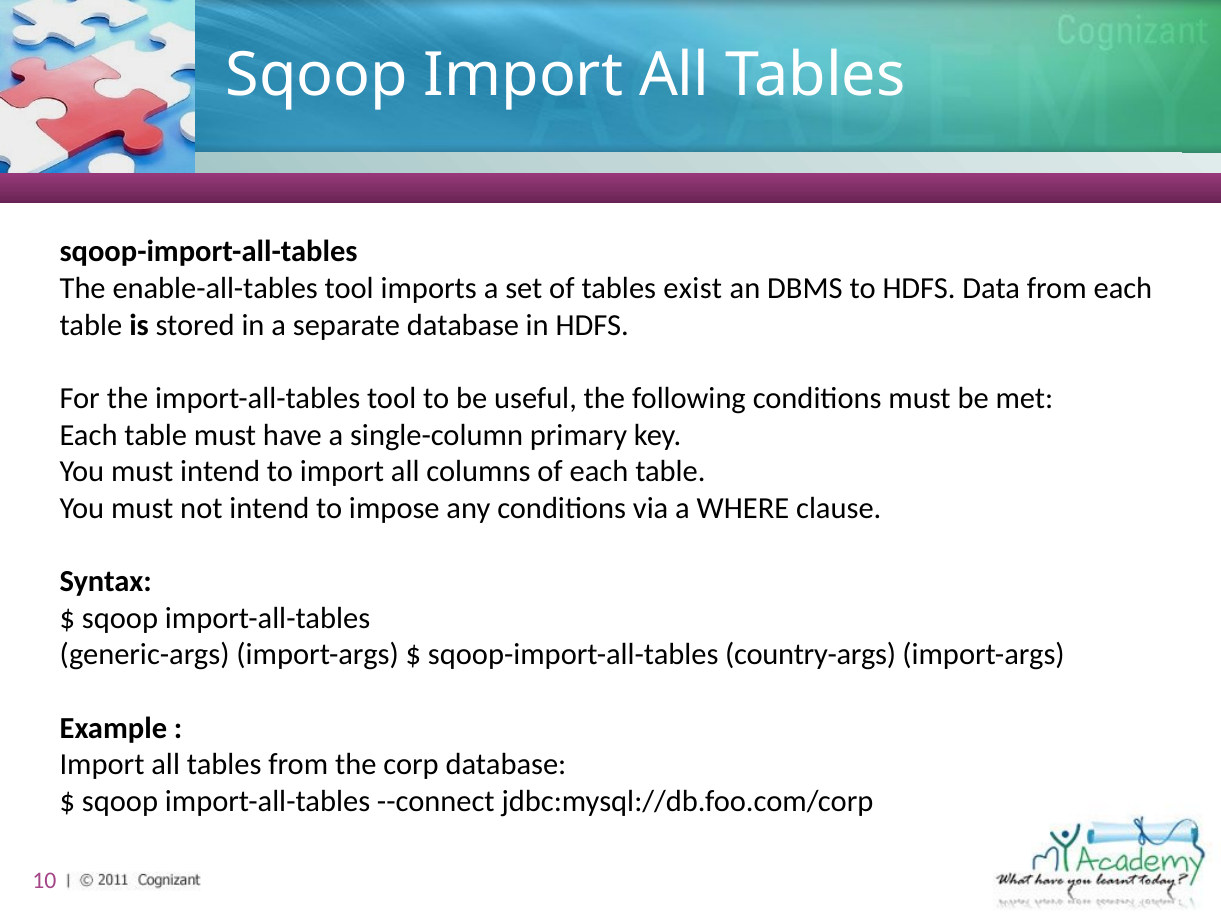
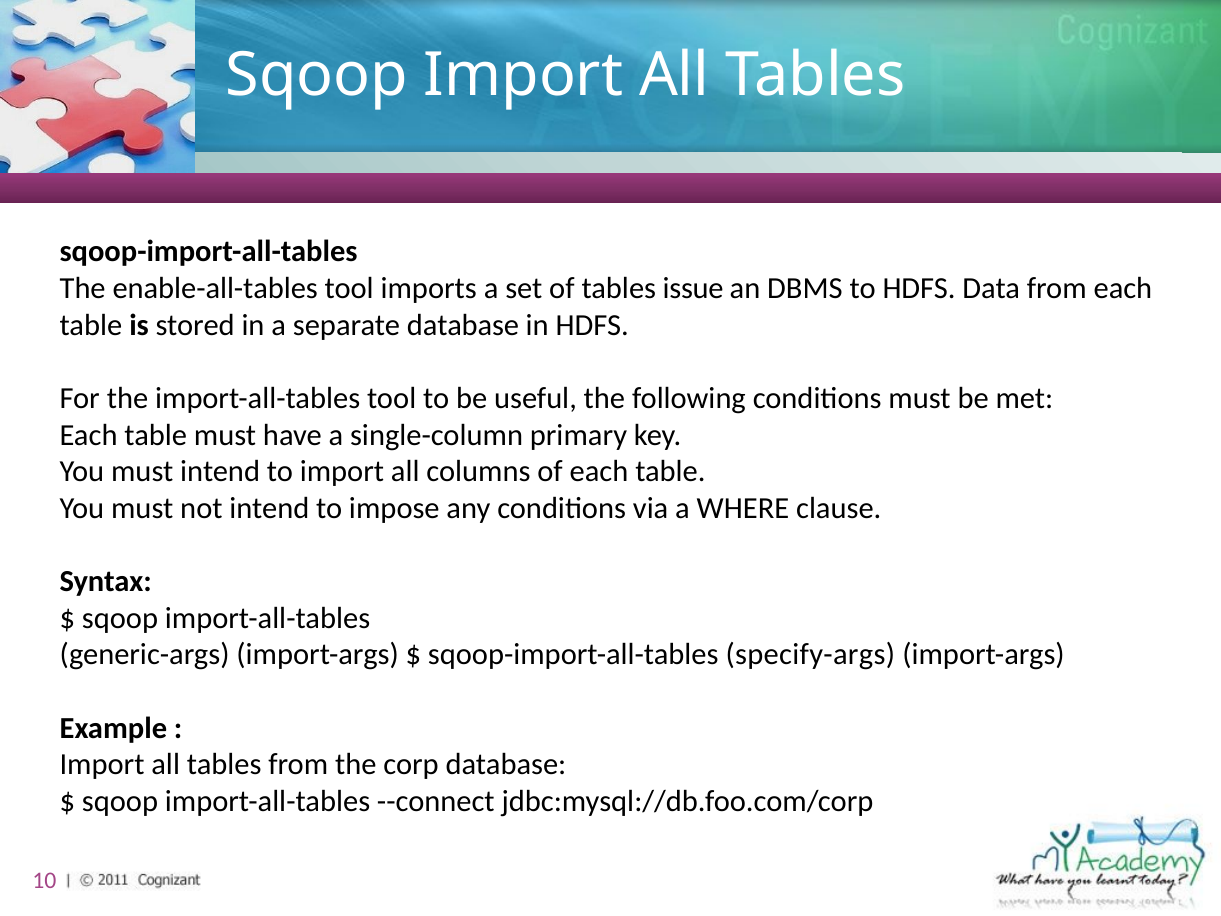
exist: exist -> issue (693, 288)
country-args: country-args -> specify-args (810, 655)
